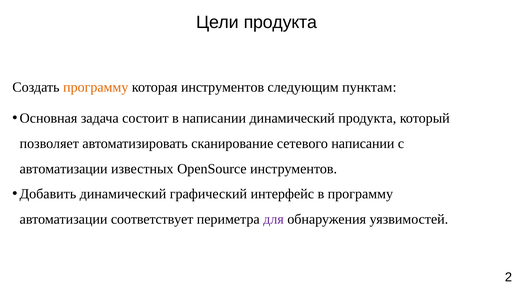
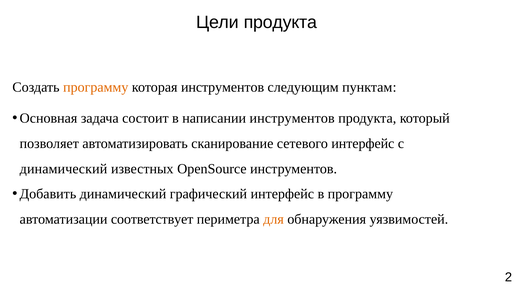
написании динамический: динамический -> инструментов (292, 118)
сетевого написании: написании -> интерфейс (363, 144)
автоматизации: автоматизации -> динамический (64, 169)
для colour: purple -> orange (274, 220)
